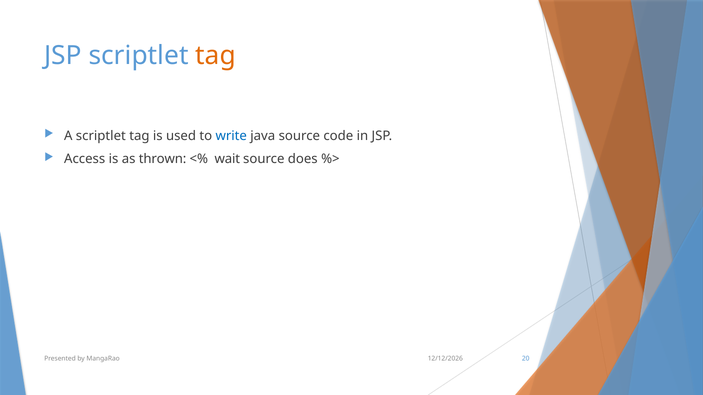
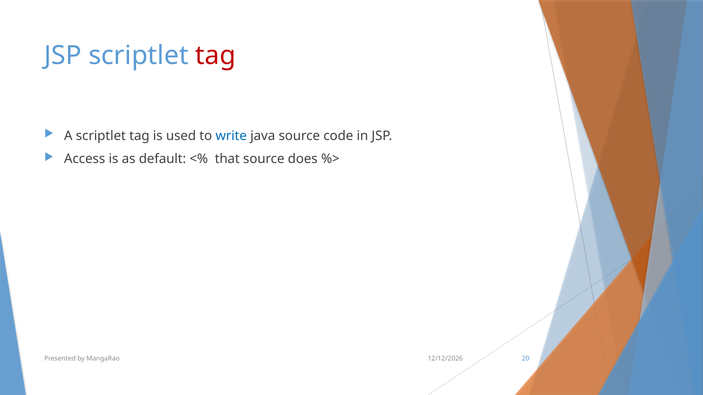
tag colour: orange -> red (216, 55)
thrown: thrown -> default (163, 159)
wait: wait -> that (227, 159)
